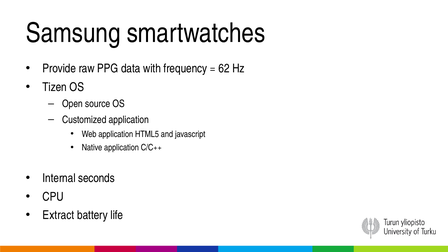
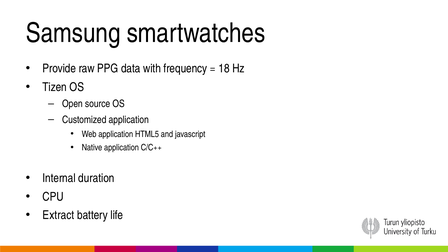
62: 62 -> 18 (224, 69)
seconds: seconds -> duration (96, 178)
